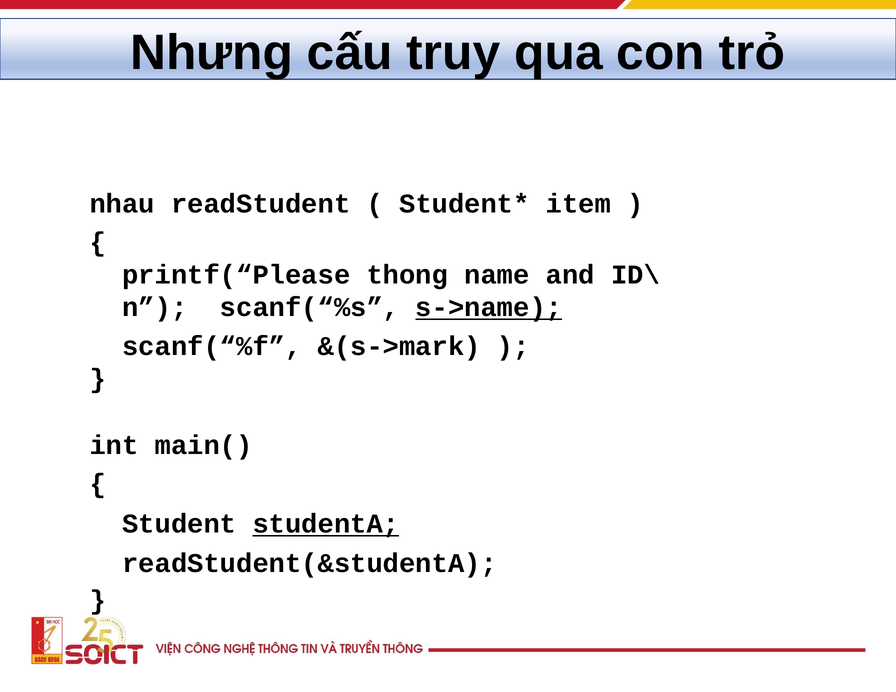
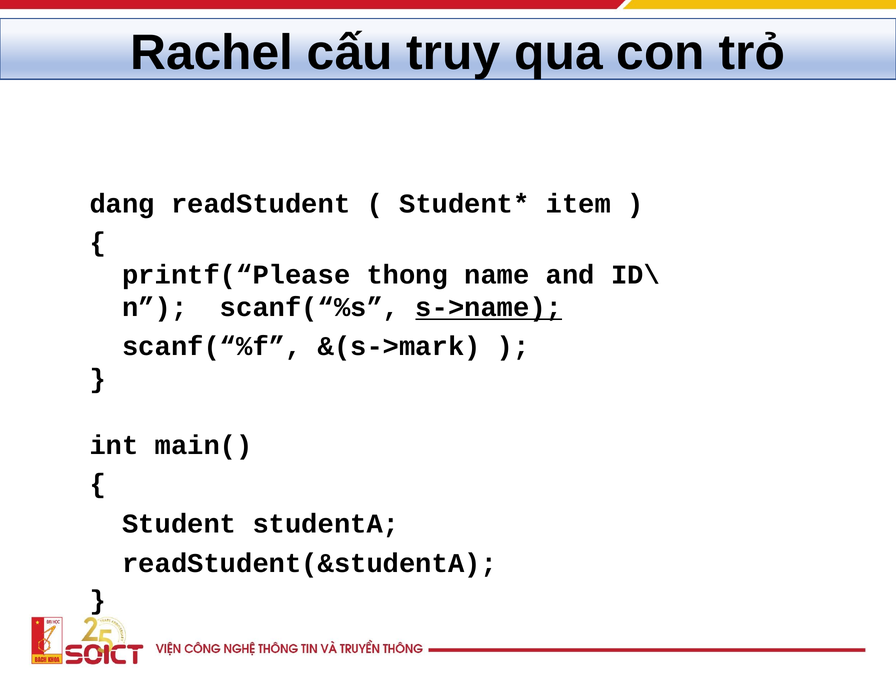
Nhưng: Nhưng -> Rachel (212, 53)
nhau: nhau -> dang (122, 204)
studentA underline: present -> none (326, 524)
